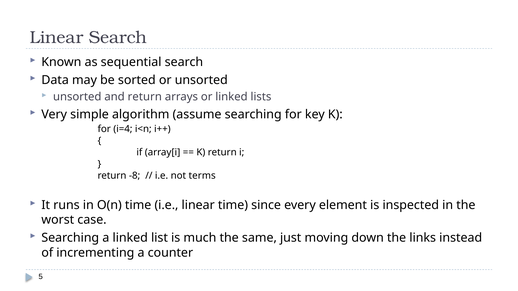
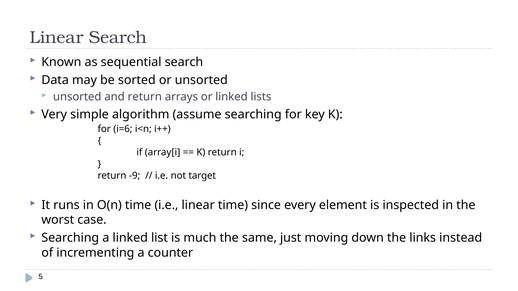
i=4: i=4 -> i=6 (123, 129)
-8: -8 -> -9 (135, 176)
terms: terms -> target (202, 176)
